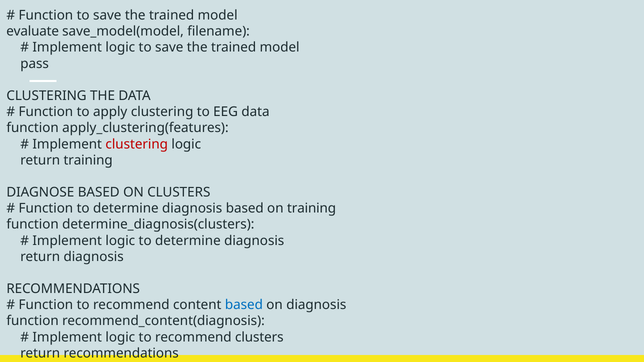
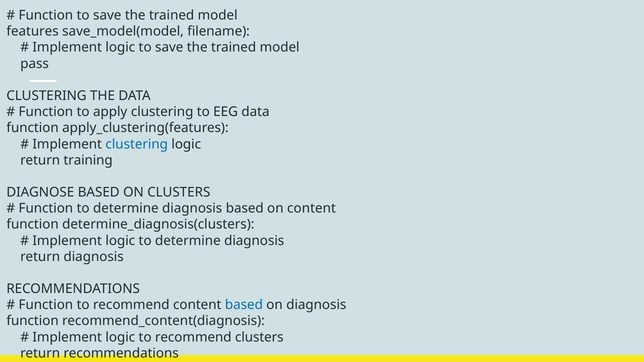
evaluate: evaluate -> features (33, 32)
clustering colour: red -> blue (137, 144)
on training: training -> content (311, 209)
